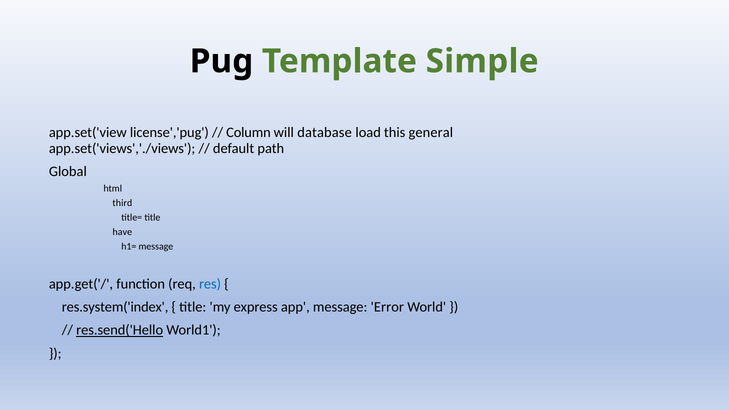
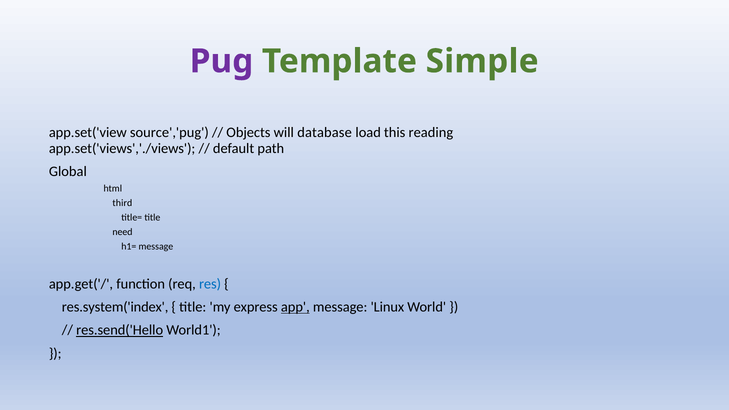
Pug colour: black -> purple (222, 61)
license','pug: license','pug -> source','pug (169, 133)
Column: Column -> Objects (248, 133)
general: general -> reading (431, 133)
have: have -> need (122, 232)
app underline: none -> present (295, 307)
Error: Error -> Linux (387, 307)
